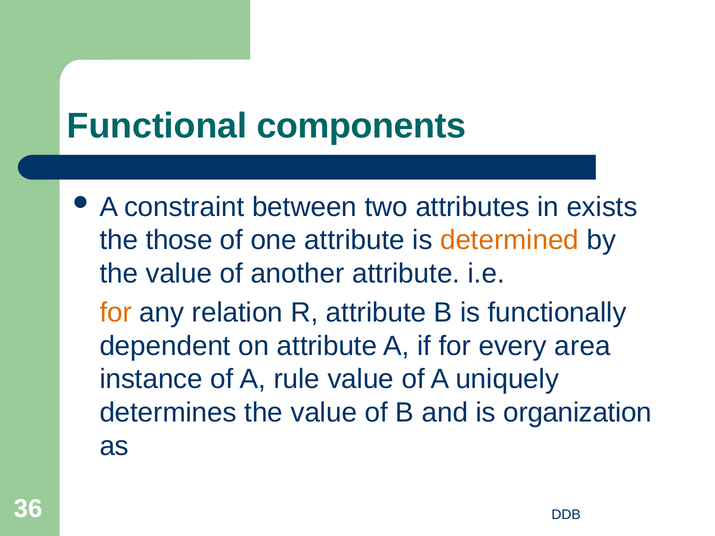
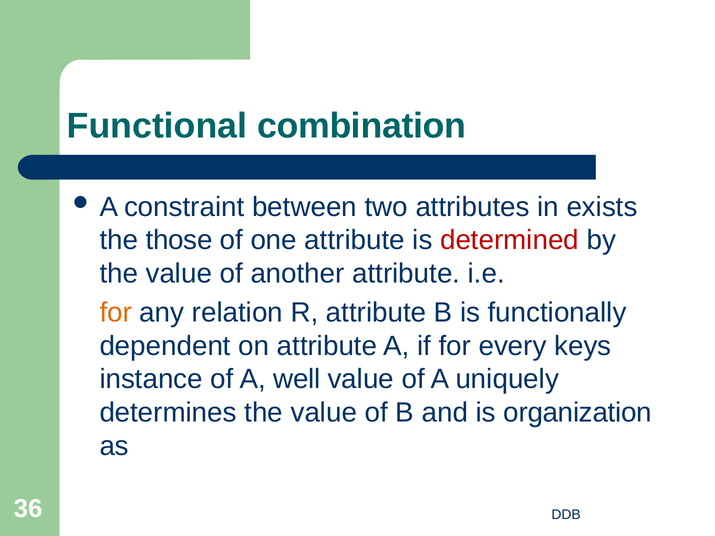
components: components -> combination (362, 126)
determined colour: orange -> red (510, 240)
area: area -> keys (583, 346)
rule: rule -> well (297, 379)
